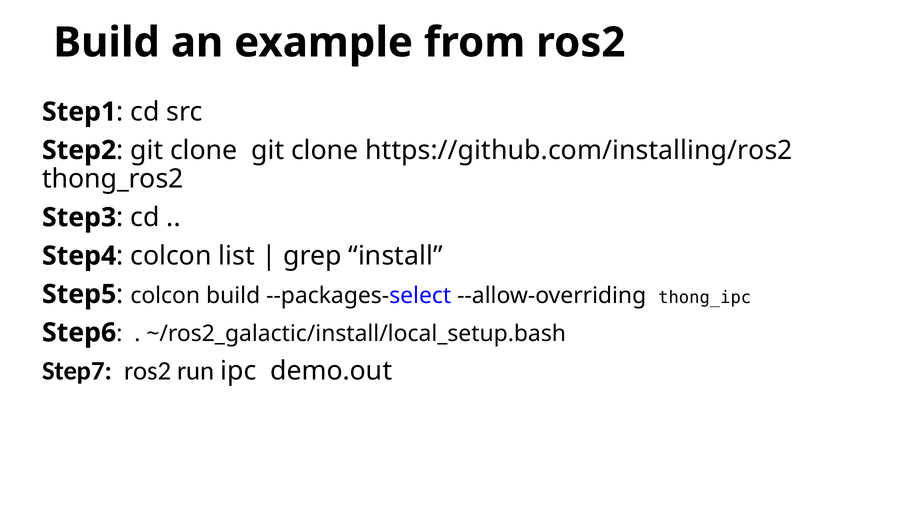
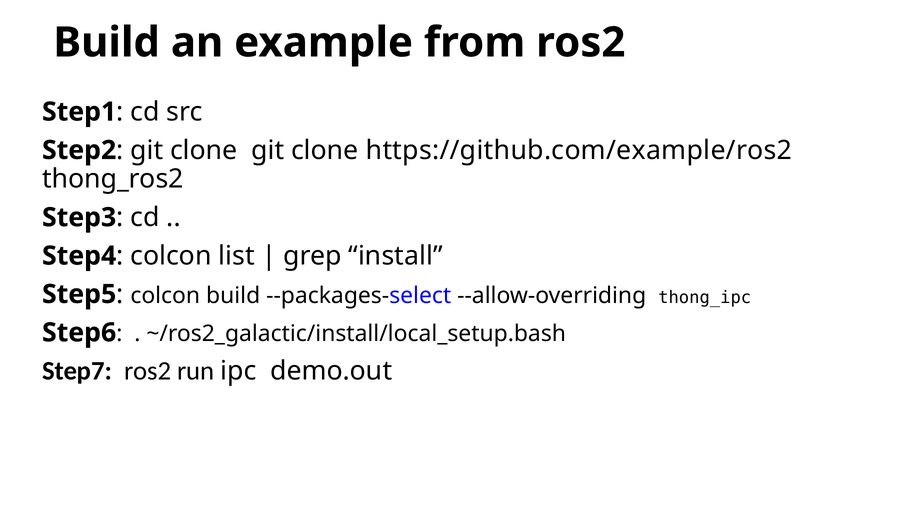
https://github.com/installing/ros2: https://github.com/installing/ros2 -> https://github.com/example/ros2 (579, 150)
